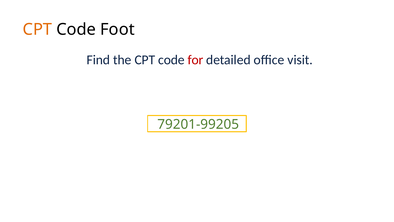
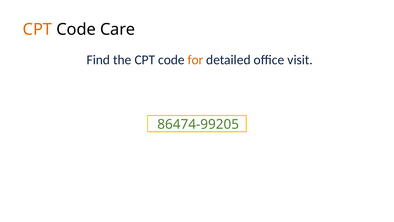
Foot: Foot -> Care (118, 29)
for colour: red -> orange (196, 60)
79201-99205: 79201-99205 -> 86474-99205 (198, 124)
